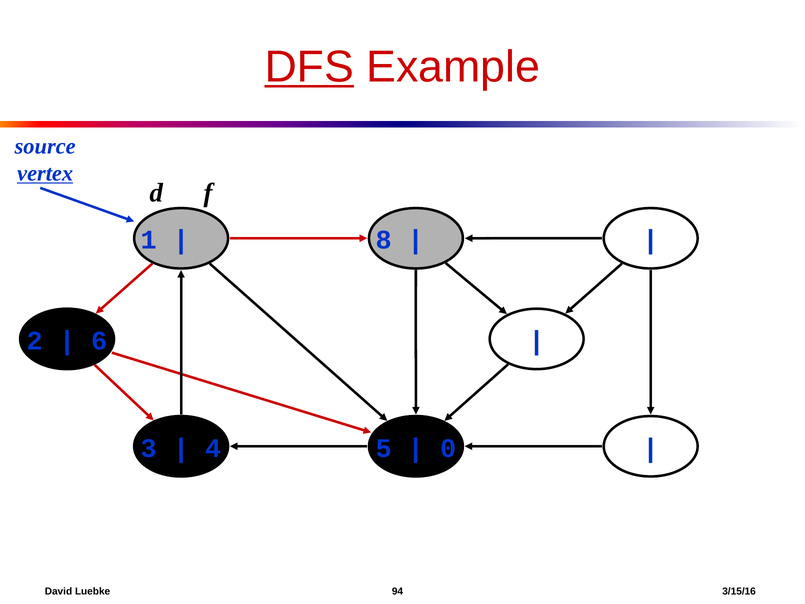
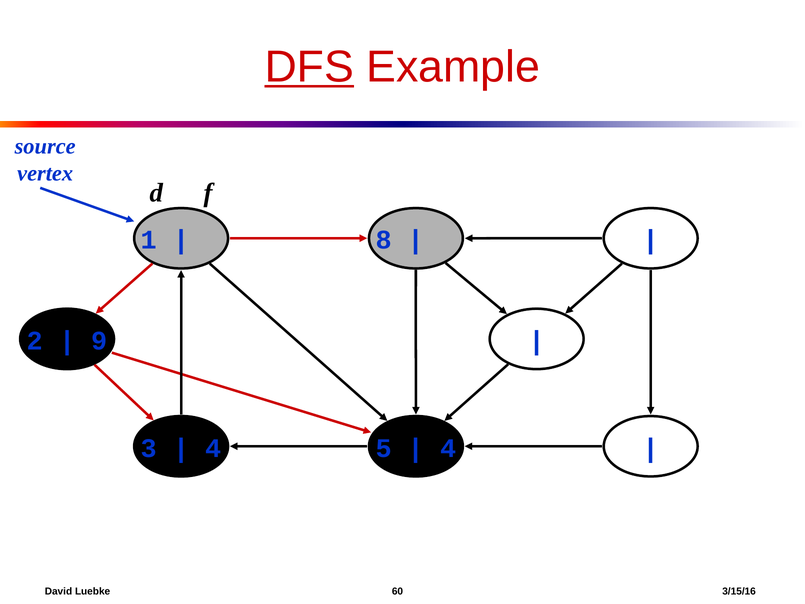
vertex underline: present -> none (45, 173)
6: 6 -> 9 (99, 341)
0: 0 -> 4 (448, 448)
94: 94 -> 60 (397, 591)
